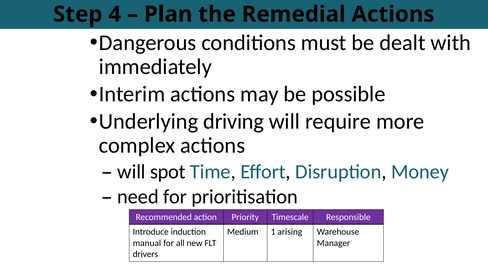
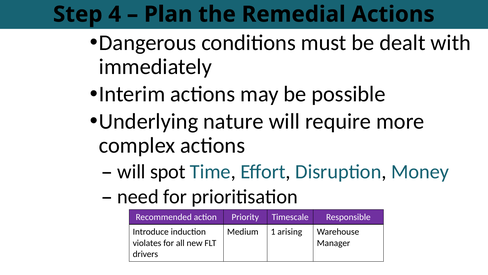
driving: driving -> nature (233, 121)
manual: manual -> violates (147, 243)
